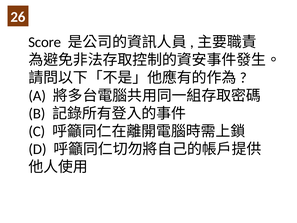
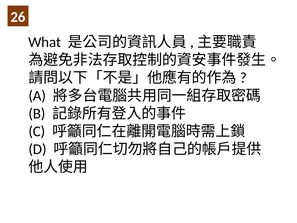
Score: Score -> What (45, 42)
